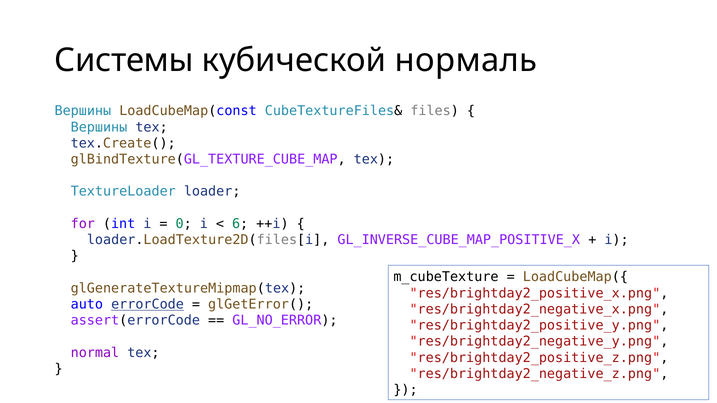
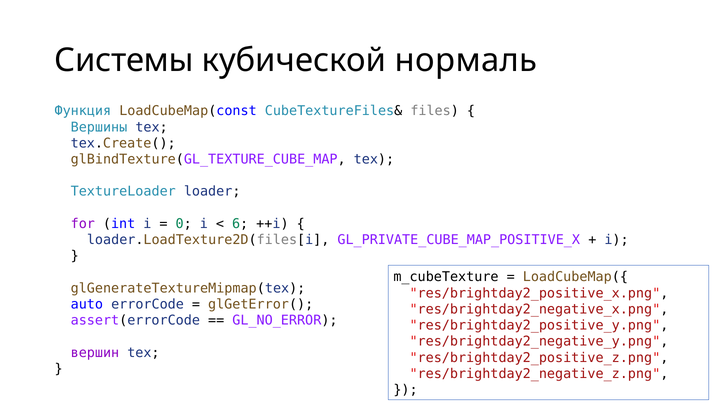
Вершины: Вершины -> Функция (83, 111)
GL_INVERSE_CUBE_MAP_POSITIVE_X: GL_INVERSE_CUBE_MAP_POSITIVE_X -> GL_PRIVATE_CUBE_MAP_POSITIVE_X (459, 240)
errorCode underline: present -> none (148, 305)
normal: normal -> вершин (95, 353)
